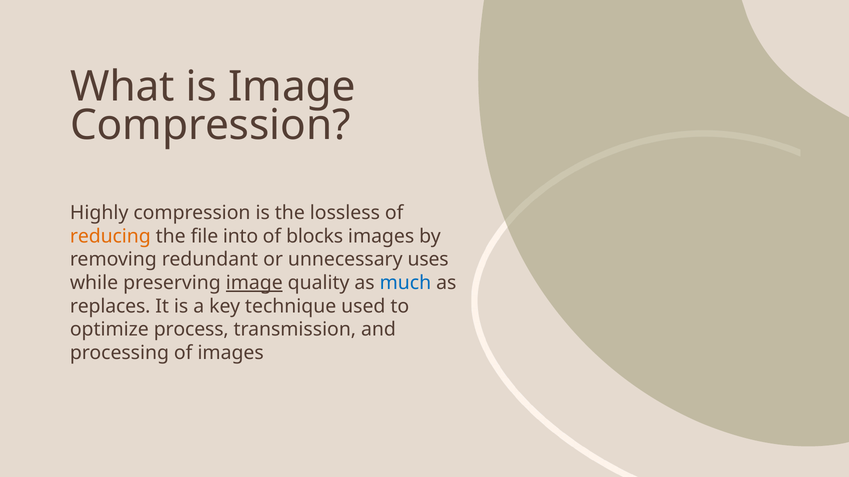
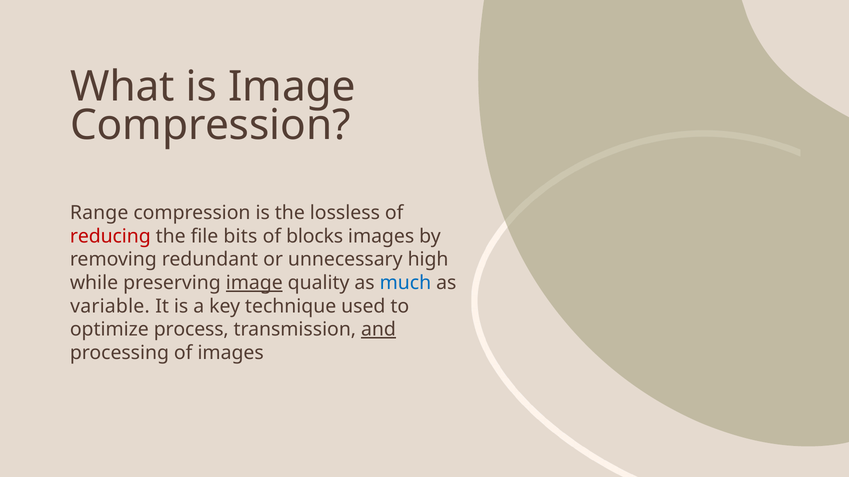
Highly: Highly -> Range (99, 213)
reducing colour: orange -> red (110, 236)
into: into -> bits (240, 236)
uses: uses -> high (428, 260)
replaces: replaces -> variable (110, 307)
and underline: none -> present (378, 330)
